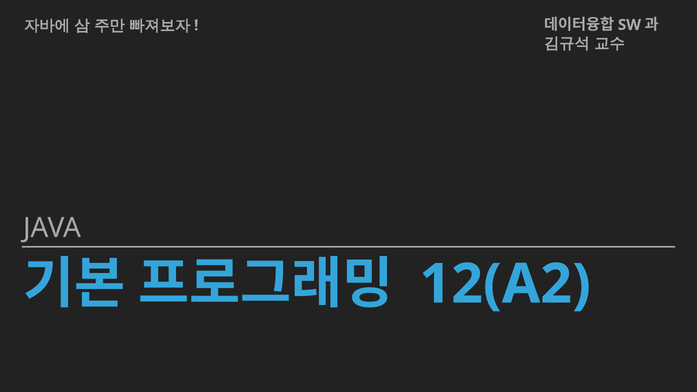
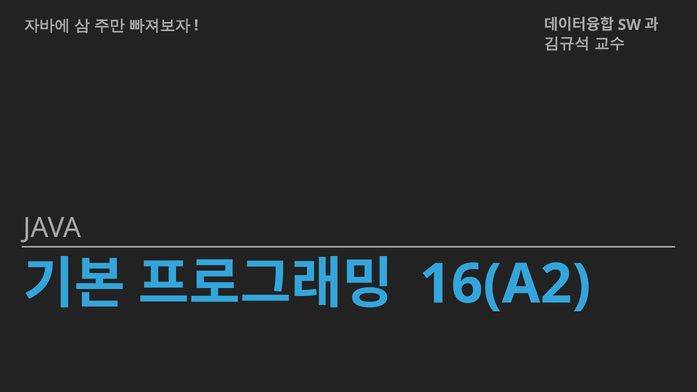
12(A2: 12(A2 -> 16(A2 (505, 284)
